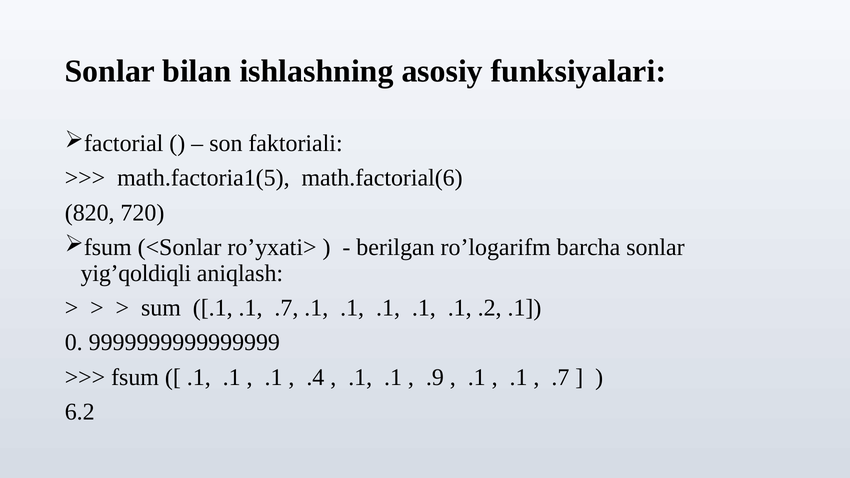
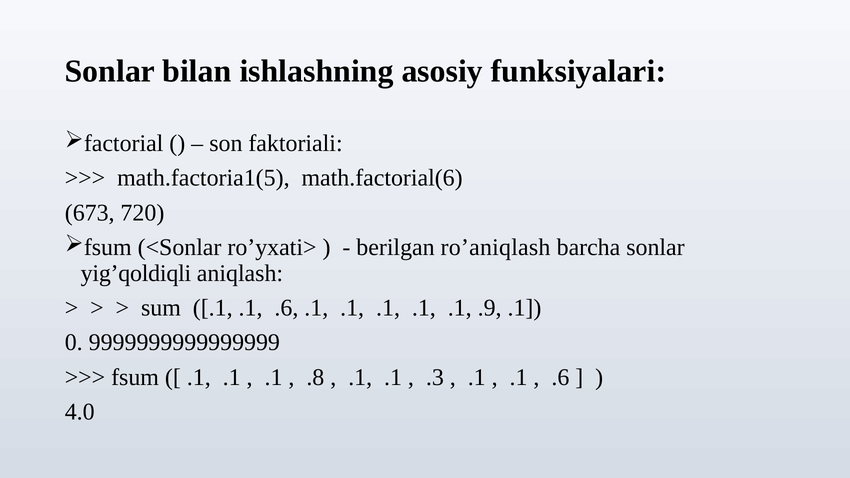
820: 820 -> 673 (90, 213)
ro’logarifm: ro’logarifm -> ro’aniqlash (496, 247)
.1 .7: .7 -> .6 (286, 308)
.2: .2 -> .9 (490, 308)
.4: .4 -> .8 (315, 377)
.9: .9 -> .3 (435, 377)
.7: .7 -> .6 (560, 377)
6.2: 6.2 -> 4.0 (80, 412)
